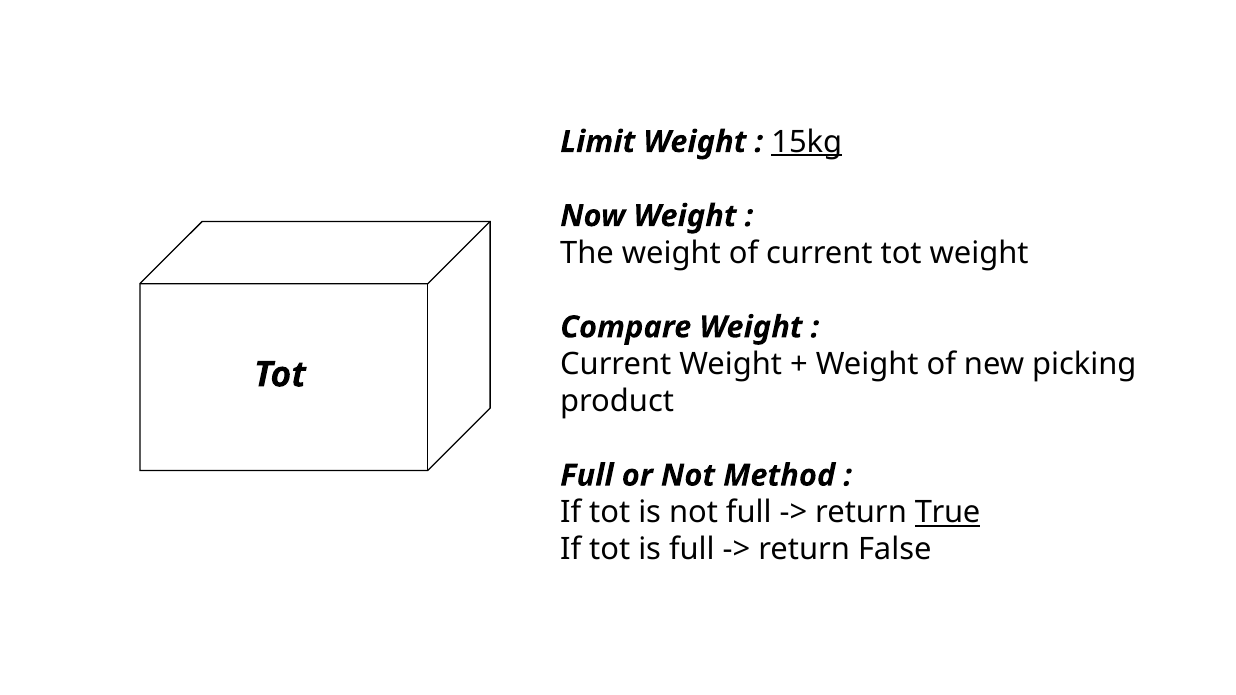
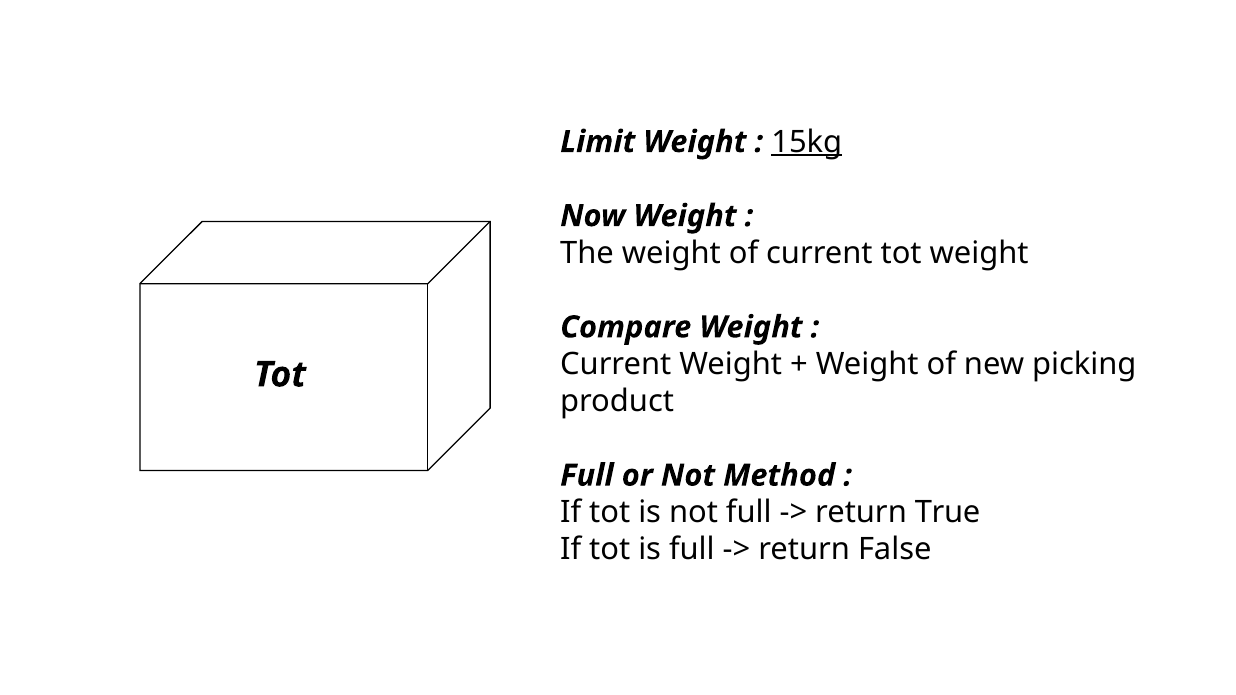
True underline: present -> none (948, 513)
